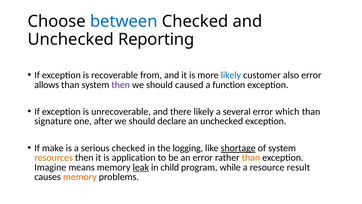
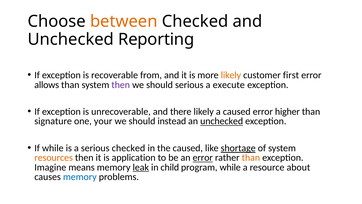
between colour: blue -> orange (124, 21)
likely colour: blue -> orange (231, 75)
also: also -> first (291, 75)
should caused: caused -> serious (189, 85)
function: function -> execute (229, 85)
a several: several -> caused (237, 111)
which: which -> higher (287, 111)
after: after -> your (103, 121)
declare: declare -> instead (172, 121)
unchecked underline: none -> present (222, 121)
If make: make -> while (53, 148)
the logging: logging -> caused (188, 148)
error underline: none -> present (203, 157)
result: result -> about (298, 167)
memory colour: orange -> blue (80, 176)
